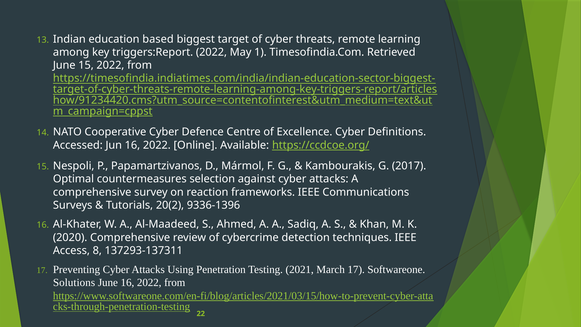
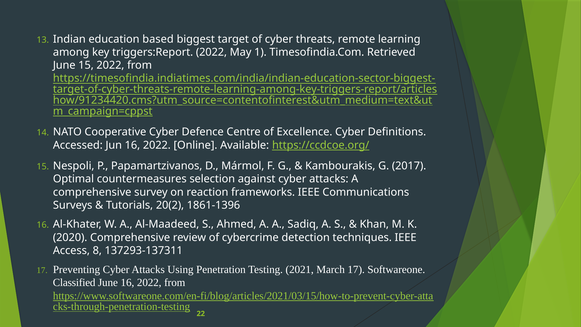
9336-1396: 9336-1396 -> 1861-1396 (213, 205)
Solutions: Solutions -> Classified (74, 283)
